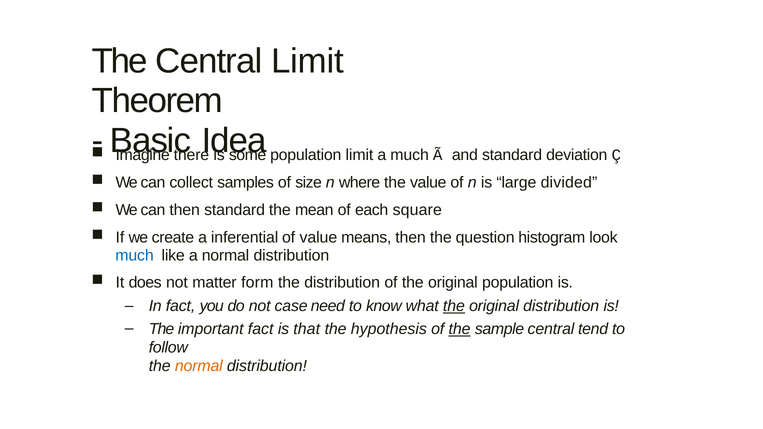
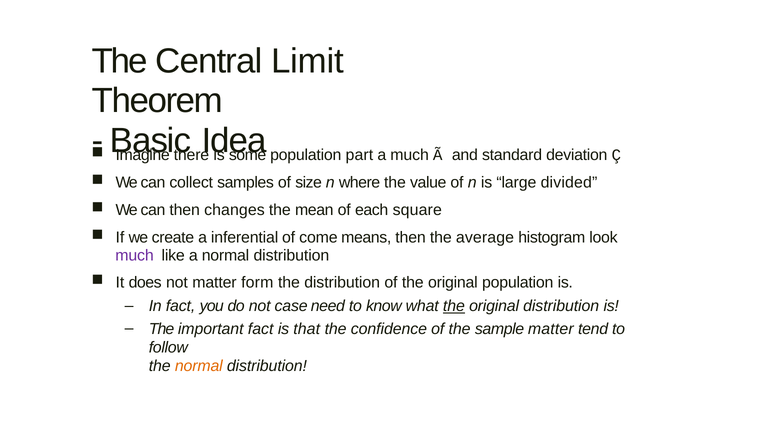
population limit: limit -> part (359, 155)
then standard: standard -> changes (234, 210)
of value: value -> come (318, 238)
question: question -> average (485, 238)
much colour: blue -> purple (135, 256)
hypothesis: hypothesis -> confidence (389, 329)
the underline: present -> none (460, 329)
sample central: central -> matter (551, 329)
